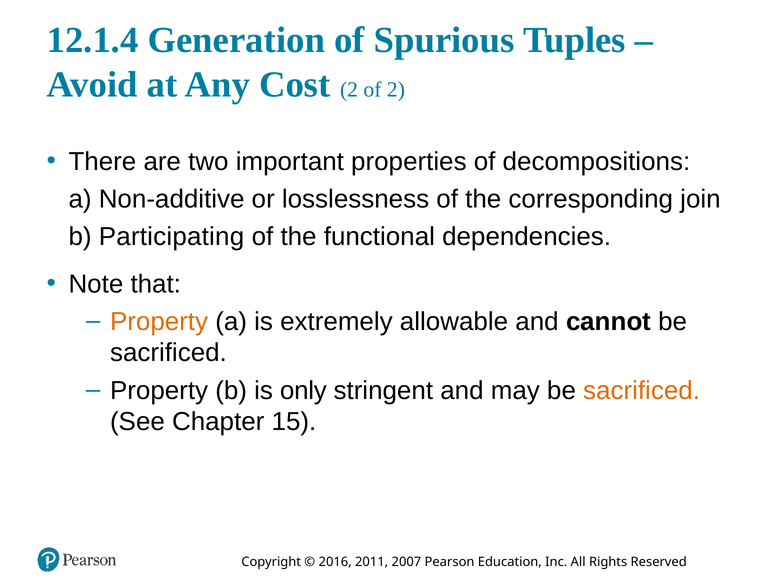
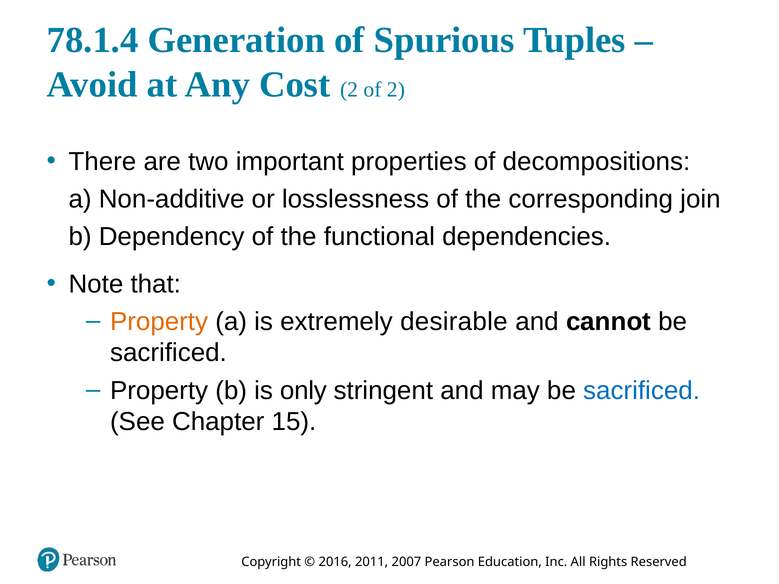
12.1.4: 12.1.4 -> 78.1.4 (93, 40)
Participating: Participating -> Dependency (172, 237)
allowable: allowable -> desirable (454, 322)
sacrificed colour: orange -> blue (642, 391)
